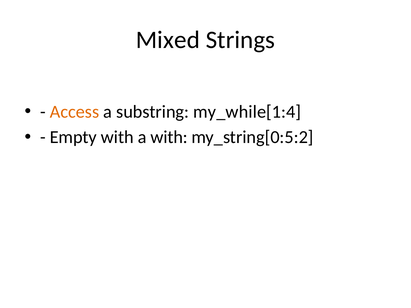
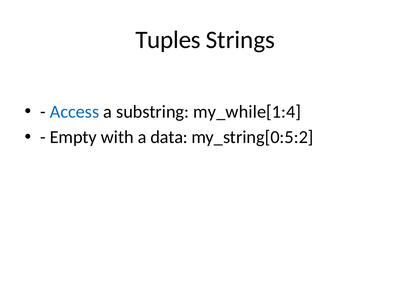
Mixed: Mixed -> Tuples (168, 40)
Access colour: orange -> blue (74, 112)
a with: with -> data (169, 137)
